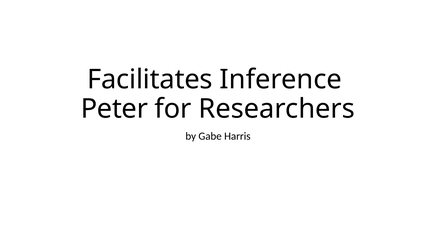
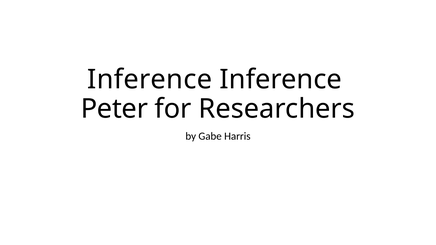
Facilitates: Facilitates -> Inference (150, 80)
